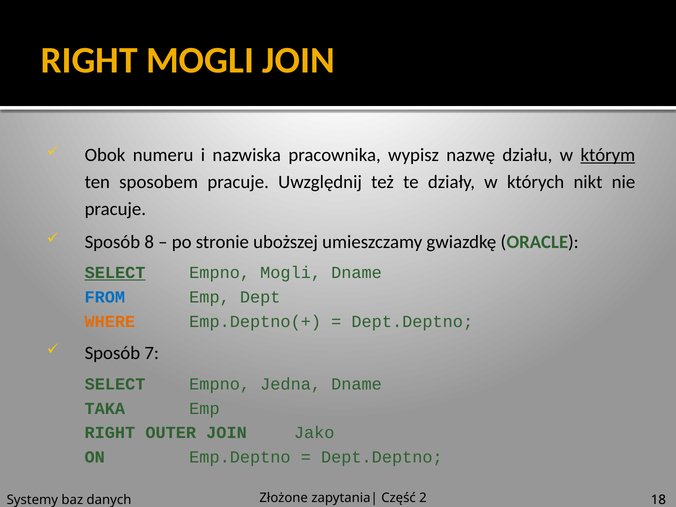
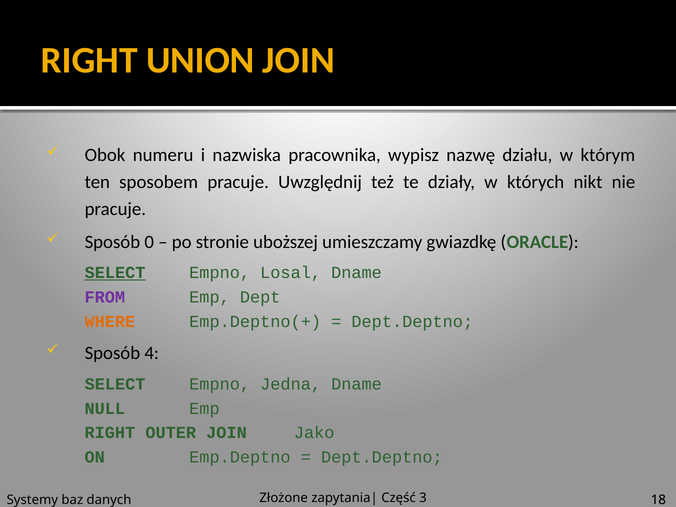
RIGHT MOGLI: MOGLI -> UNION (200, 60)
którym underline: present -> none (608, 155)
8: 8 -> 0 (149, 242)
Empno Mogli: Mogli -> Losal (291, 273)
FROM colour: blue -> purple (105, 297)
7: 7 -> 4 (152, 353)
TAKA: TAKA -> NULL (105, 408)
2: 2 -> 3 (423, 498)
